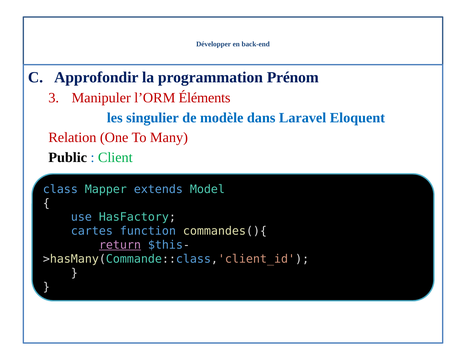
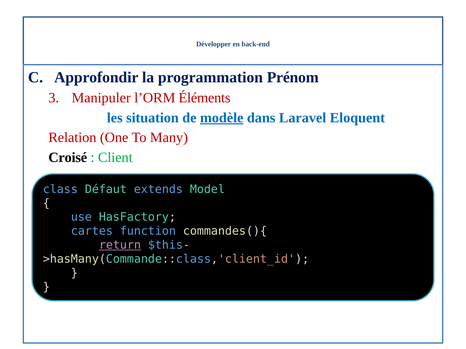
singulier: singulier -> situation (152, 118)
modèle underline: none -> present (222, 118)
Public: Public -> Croisé (68, 158)
Mapper: Mapper -> Défaut (106, 190)
